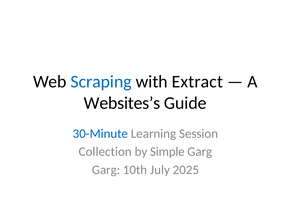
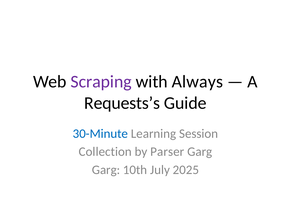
Scraping colour: blue -> purple (101, 82)
Extract: Extract -> Always (197, 82)
Websites’s: Websites’s -> Requests’s (122, 103)
Simple: Simple -> Parser (167, 152)
